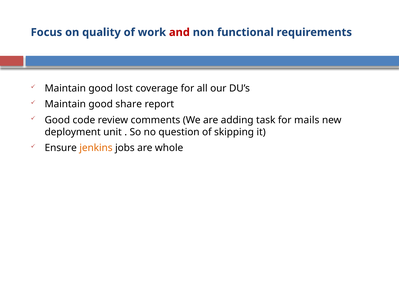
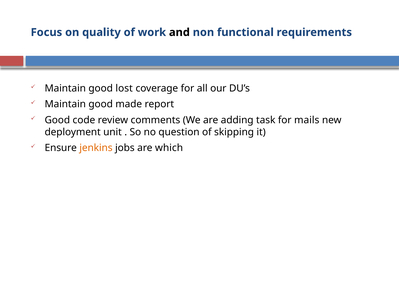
and colour: red -> black (179, 32)
share: share -> made (129, 104)
whole: whole -> which (169, 148)
